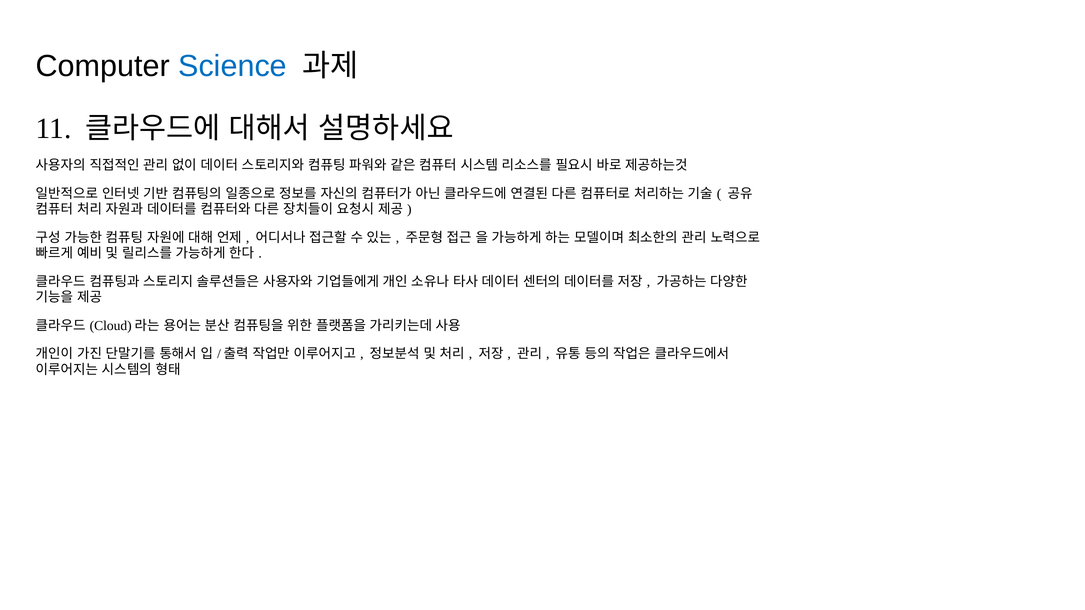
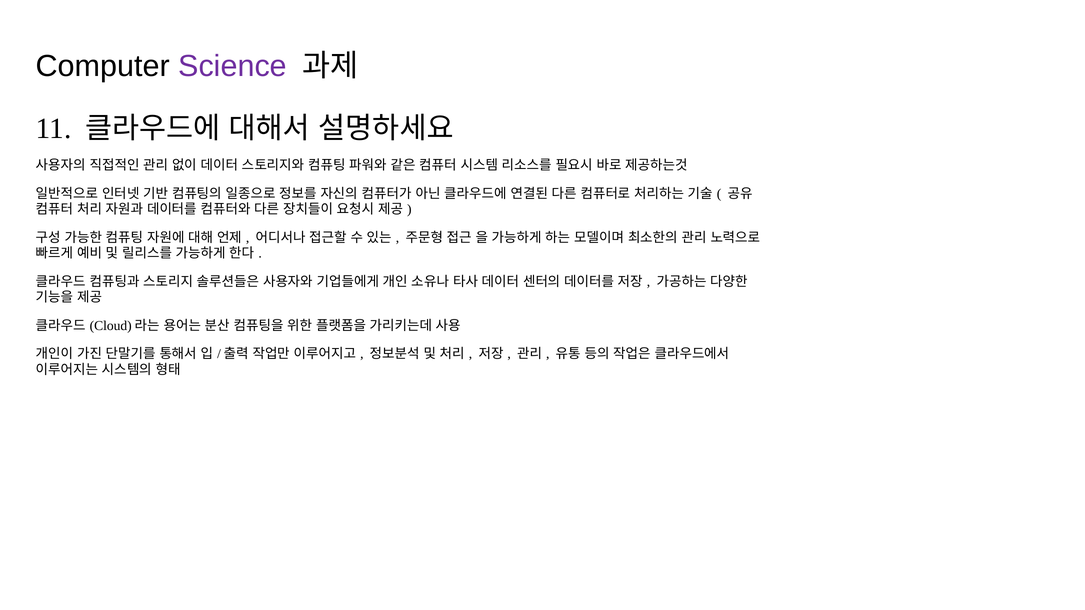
Science colour: blue -> purple (233, 66)
